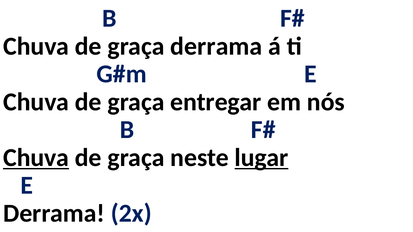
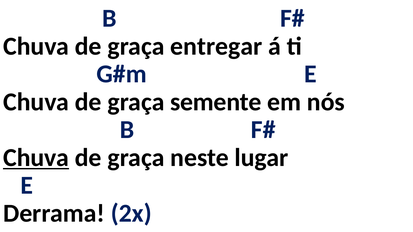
graça derrama: derrama -> entregar (216, 46)
entregar: entregar -> semente (216, 102)
lugar underline: present -> none (261, 158)
